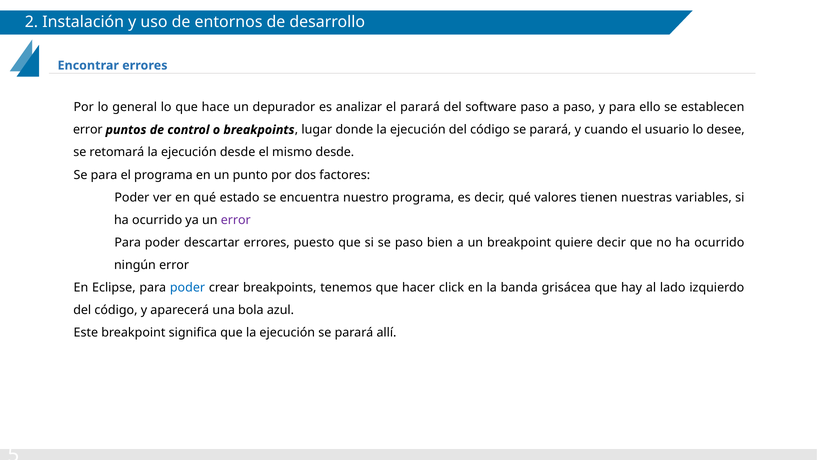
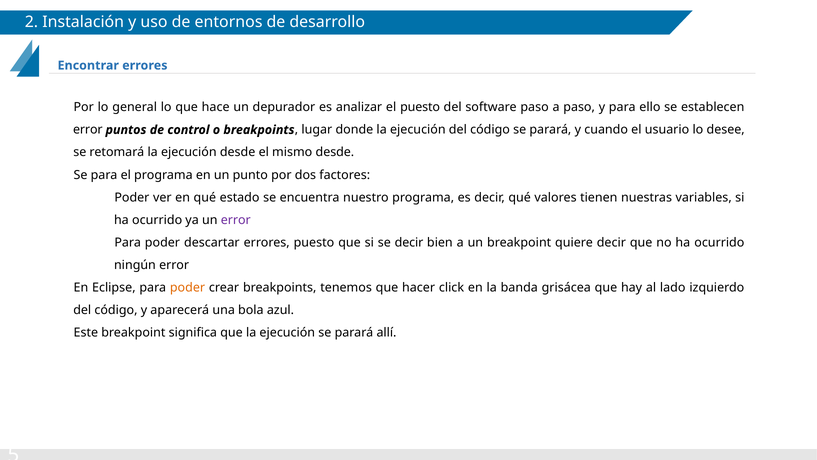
el parará: parará -> puesto (420, 107)
se paso: paso -> decir (409, 242)
poder colour: blue -> orange (187, 287)
